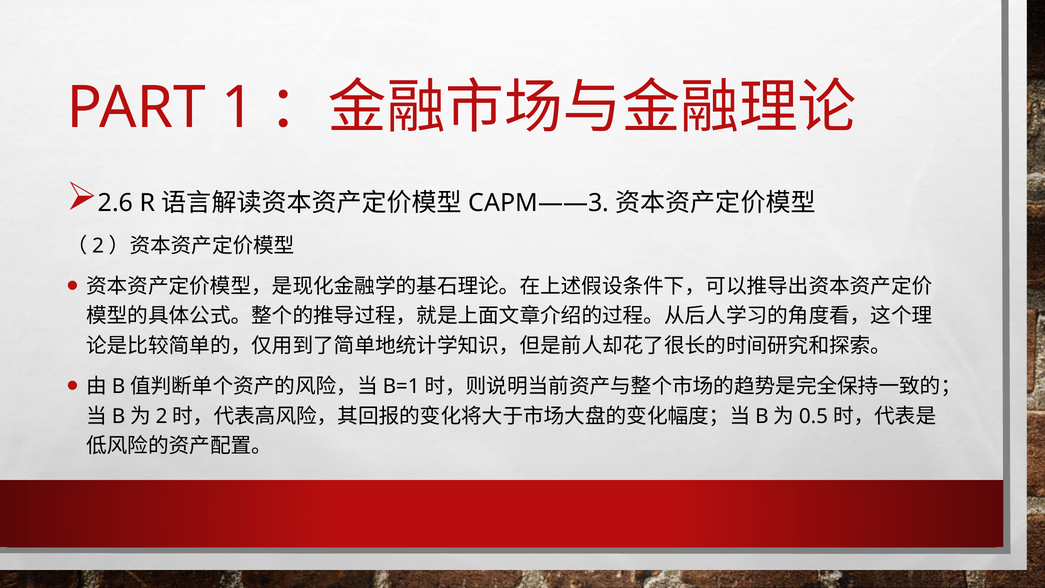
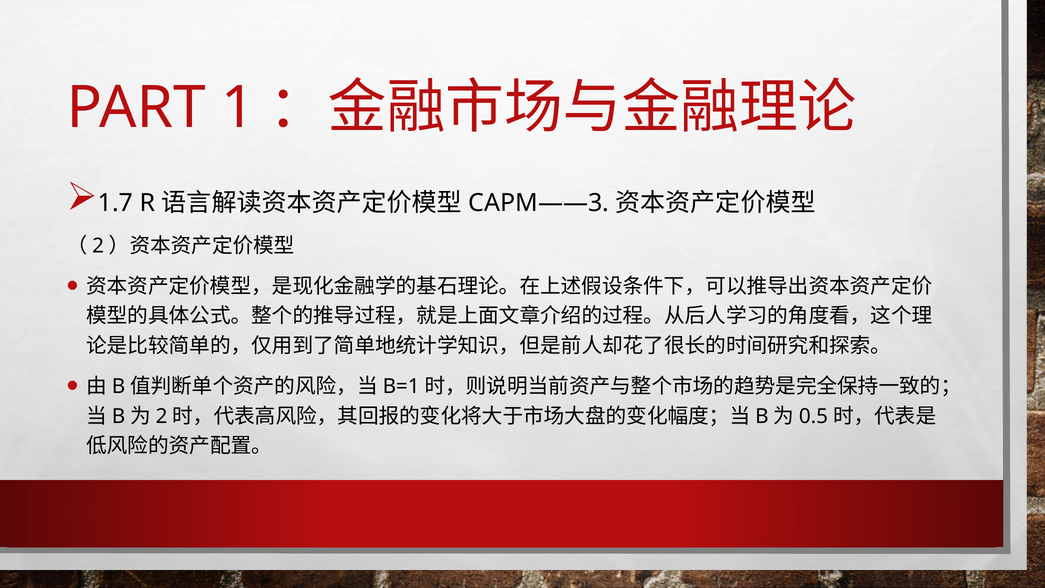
2.6: 2.6 -> 1.7 (116, 203)
